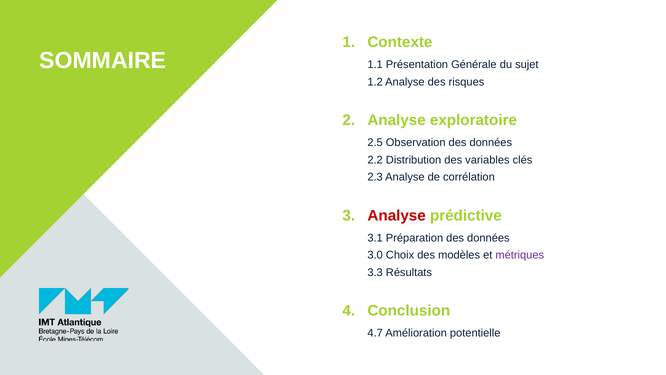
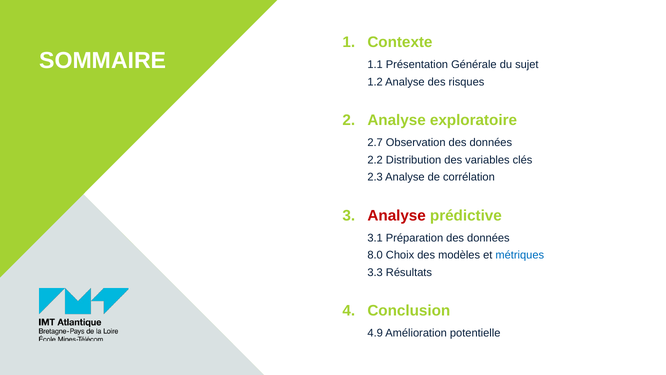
2.5: 2.5 -> 2.7 (375, 143)
3.0: 3.0 -> 8.0 (375, 255)
métriques colour: purple -> blue (520, 255)
4.7: 4.7 -> 4.9 (375, 333)
